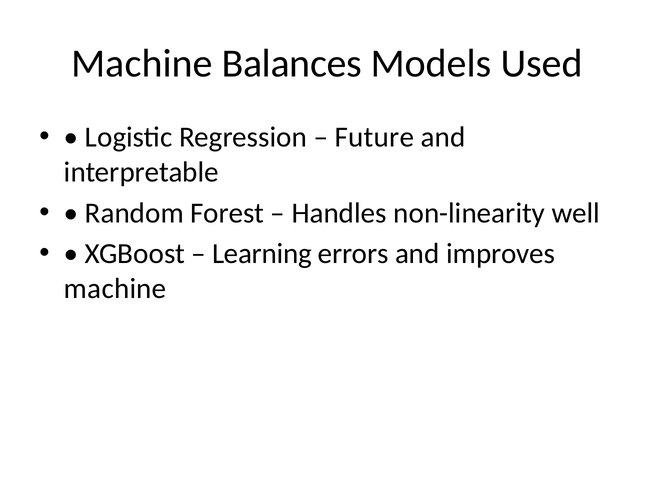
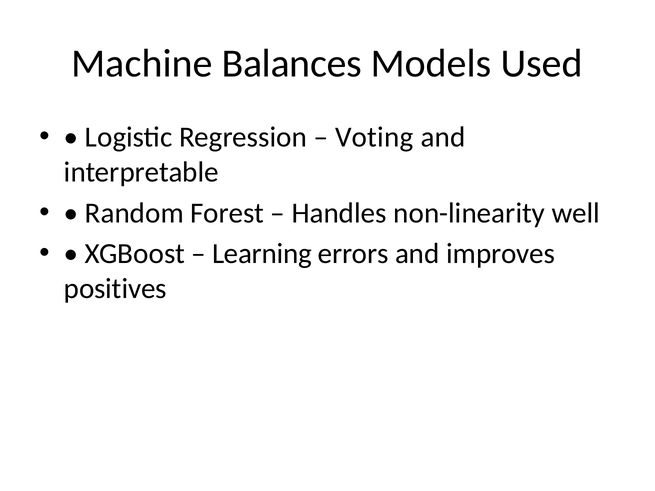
Future: Future -> Voting (374, 137)
machine: machine -> positives (115, 289)
